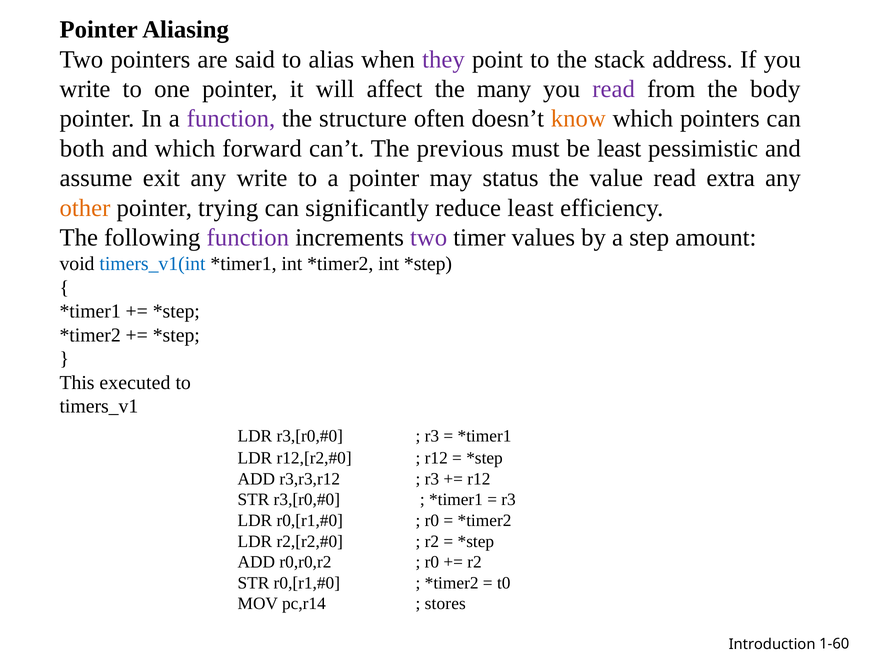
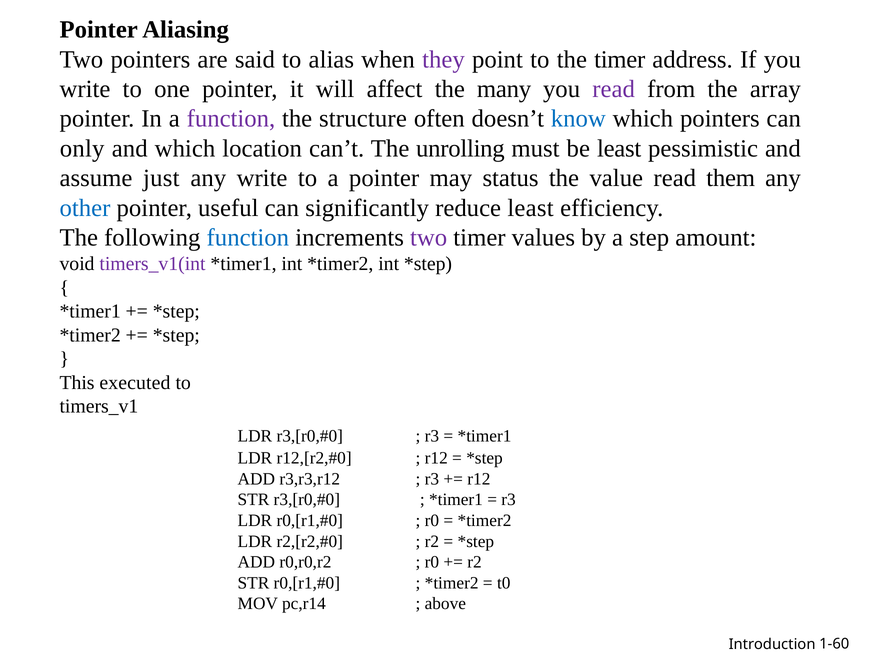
the stack: stack -> timer (620, 59)
body: body -> array (775, 89)
know colour: orange -> blue (578, 119)
both: both -> only (82, 148)
forward: forward -> location (262, 148)
previous: previous -> unrolling (460, 148)
exit: exit -> just (161, 178)
extra: extra -> them (731, 178)
other colour: orange -> blue (85, 208)
trying: trying -> useful (228, 208)
function colour: purple -> blue (248, 237)
timers_v1(int colour: blue -> purple (152, 264)
stores: stores -> above (445, 603)
